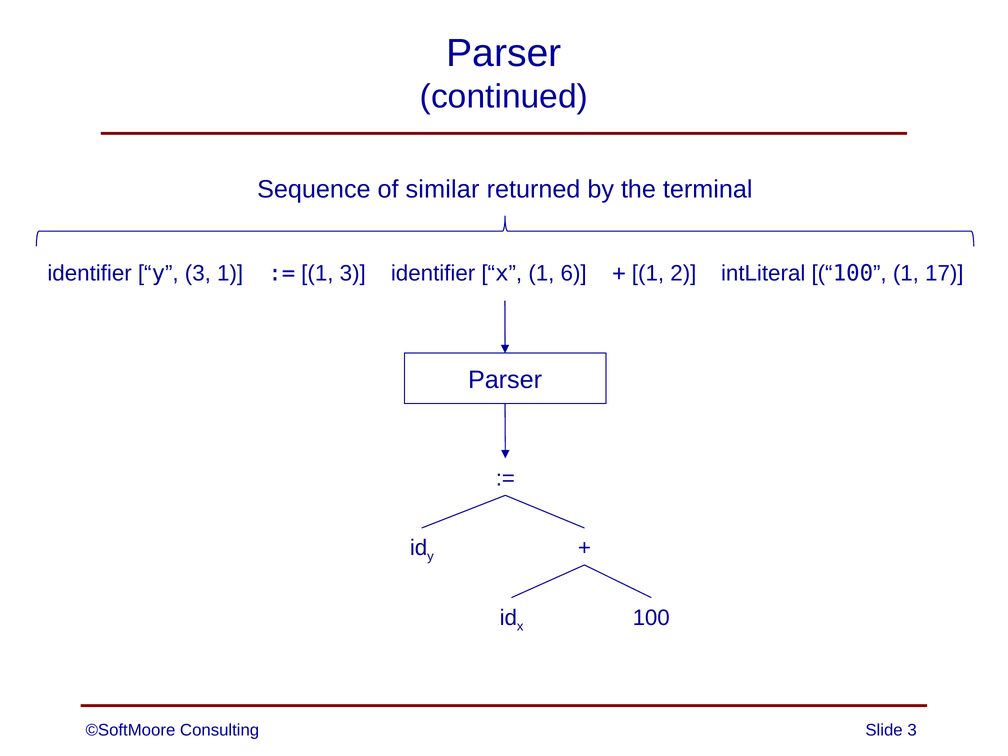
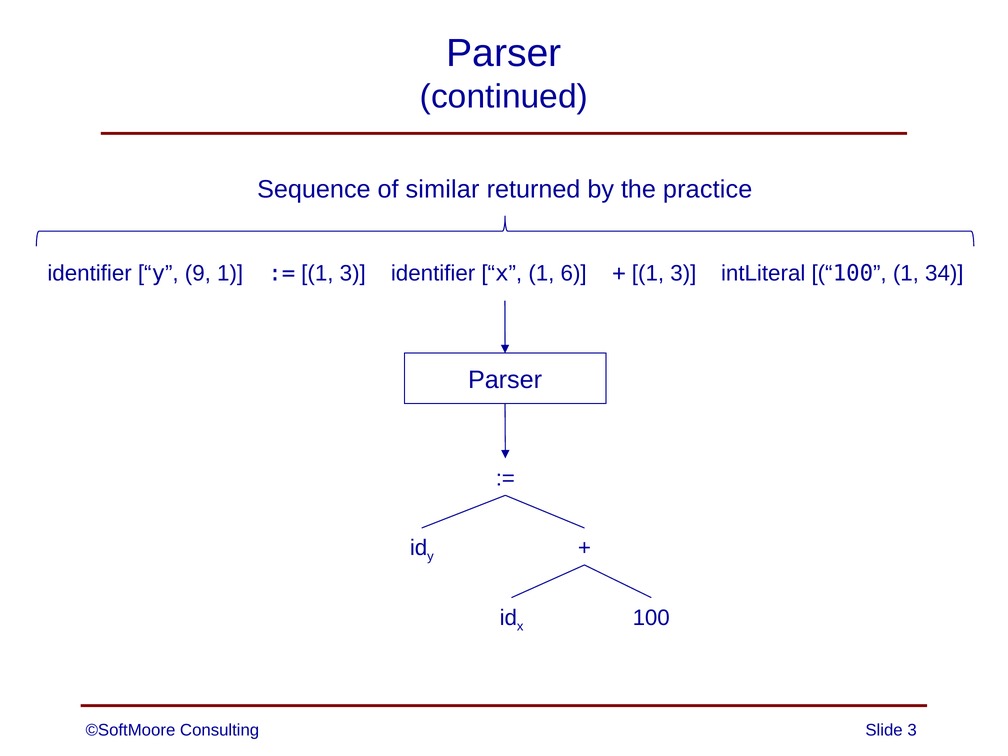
terminal: terminal -> practice (708, 189)
y 3: 3 -> 9 (198, 273)
2: 2 -> 3 (683, 273)
17: 17 -> 34 (944, 273)
